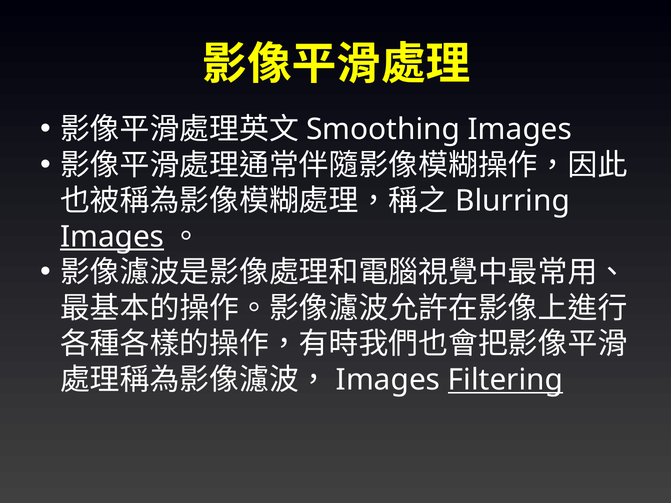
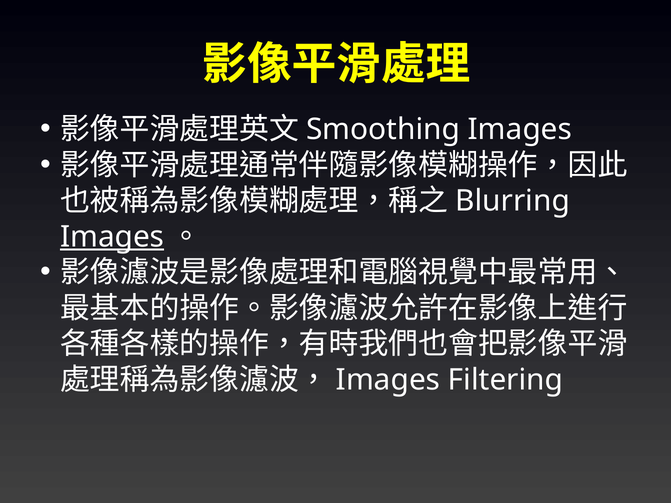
Filtering underline: present -> none (506, 380)
